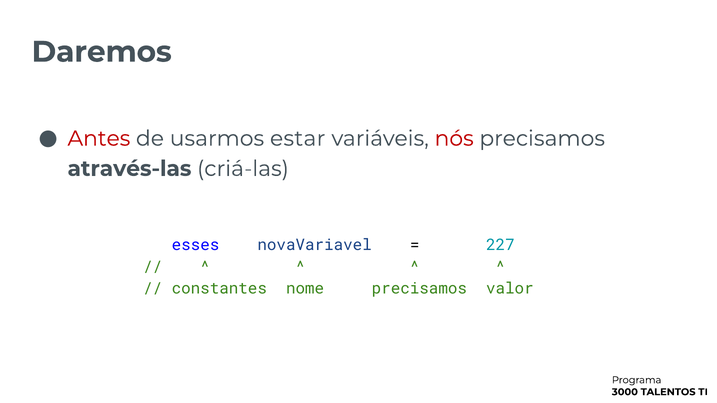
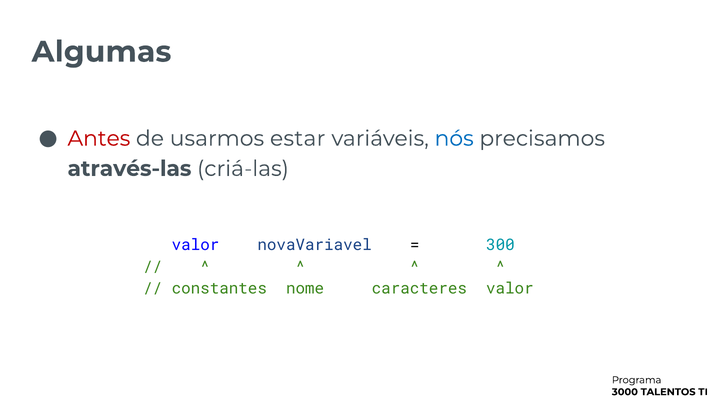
Daremos: Daremos -> Algumas (101, 52)
nós colour: red -> blue (454, 139)
esses: esses -> valor (196, 245)
227: 227 -> 300 (500, 245)
nome precisamos: precisamos -> caracteres (419, 289)
